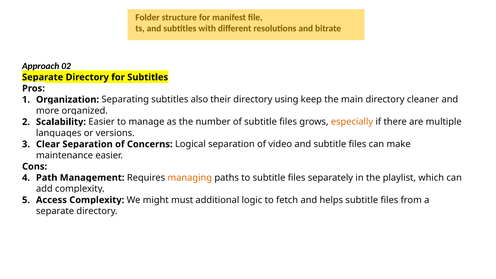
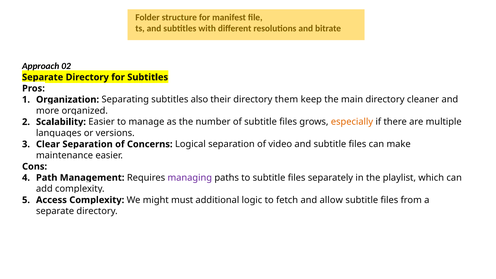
using: using -> them (286, 100)
managing colour: orange -> purple (190, 178)
helps: helps -> allow (331, 200)
